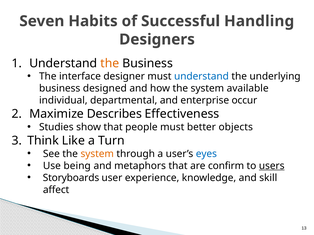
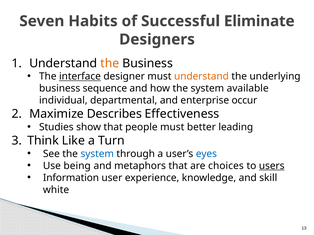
Handling: Handling -> Eliminate (259, 21)
interface underline: none -> present (80, 77)
understand colour: blue -> orange (201, 77)
designed: designed -> sequence (105, 89)
objects: objects -> leading (236, 127)
system colour: orange -> blue (97, 154)
confirm: confirm -> choices (226, 166)
Storyboards: Storyboards -> Information (71, 178)
affect: affect -> white (56, 190)
